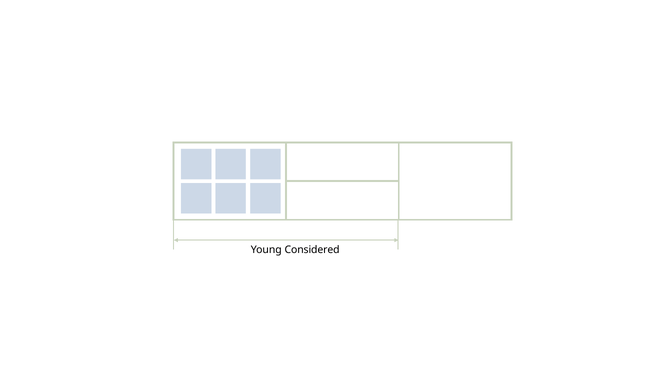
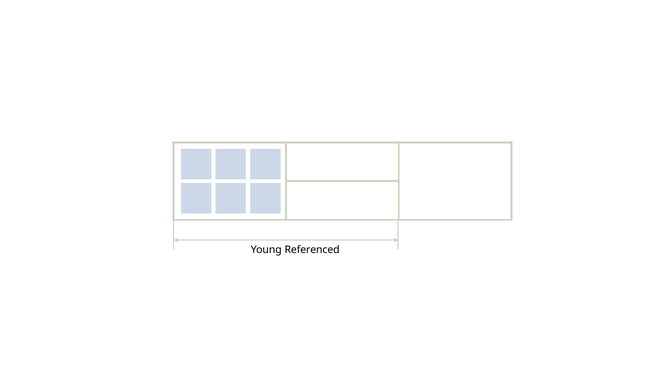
Considered: Considered -> Referenced (312, 250)
